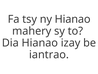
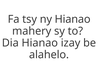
iantrao: iantrao -> alahelo (49, 54)
